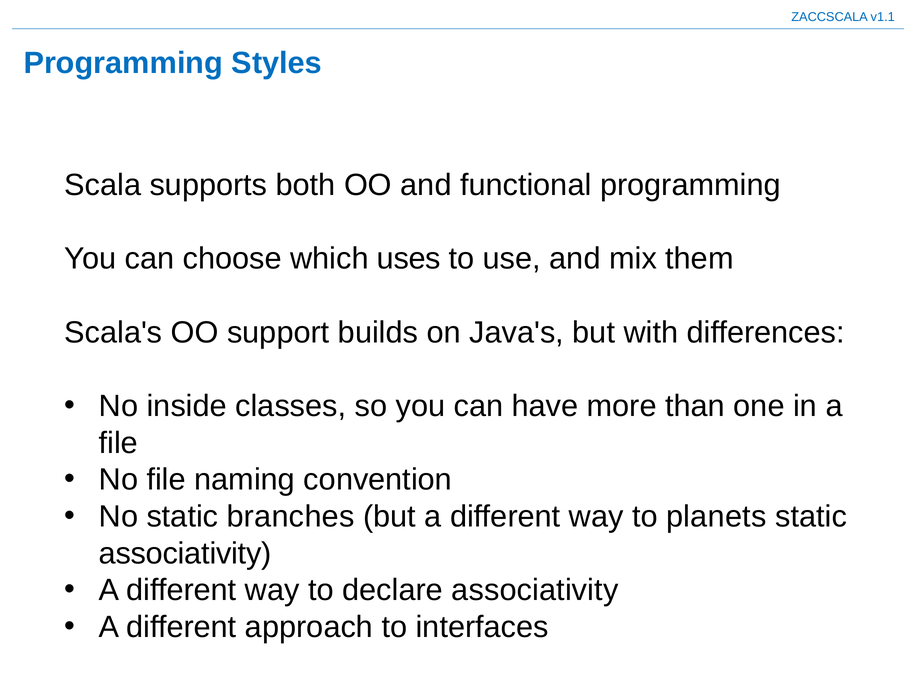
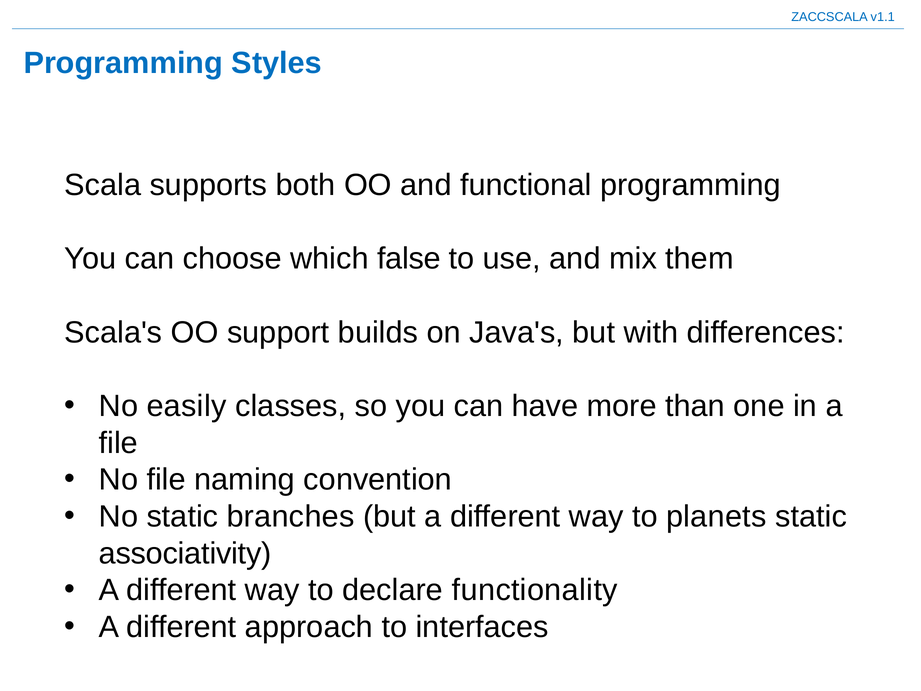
uses: uses -> false (409, 259)
inside: inside -> easily (187, 406)
declare associativity: associativity -> functionality (535, 590)
